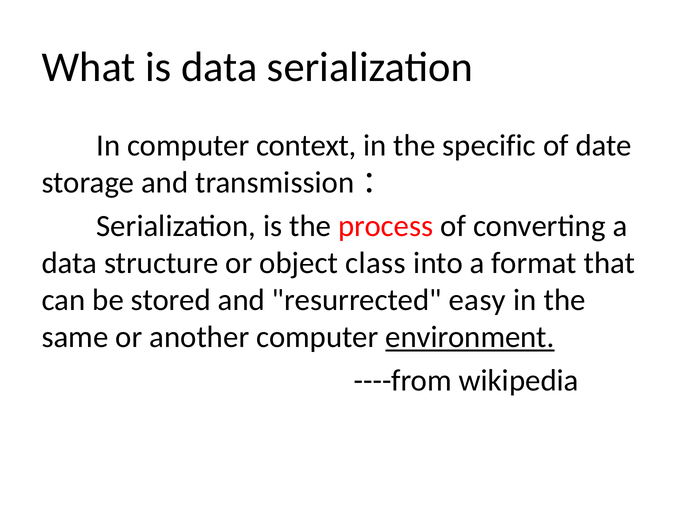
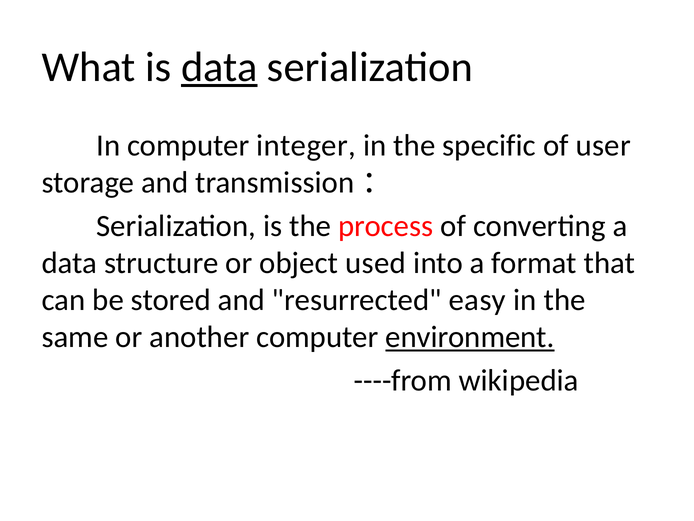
data underline: none -> present (219, 67)
context: context -> integer (306, 146)
date: date -> user (603, 146)
class: class -> used (376, 263)
